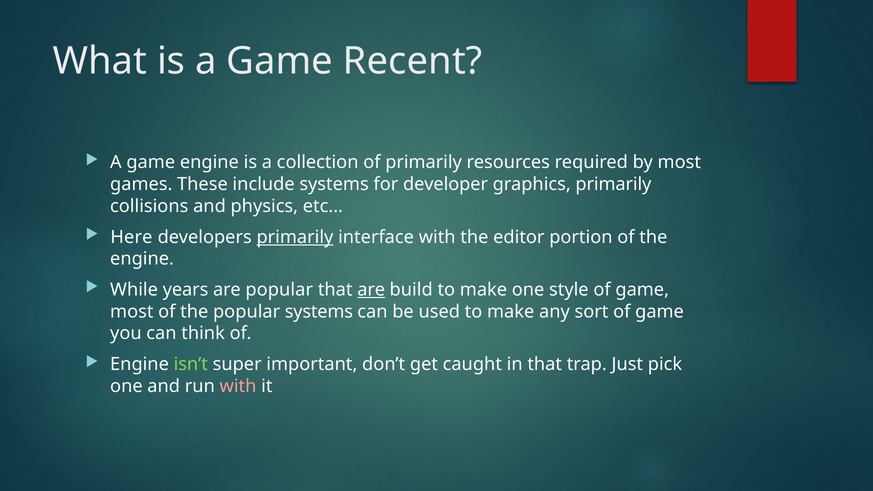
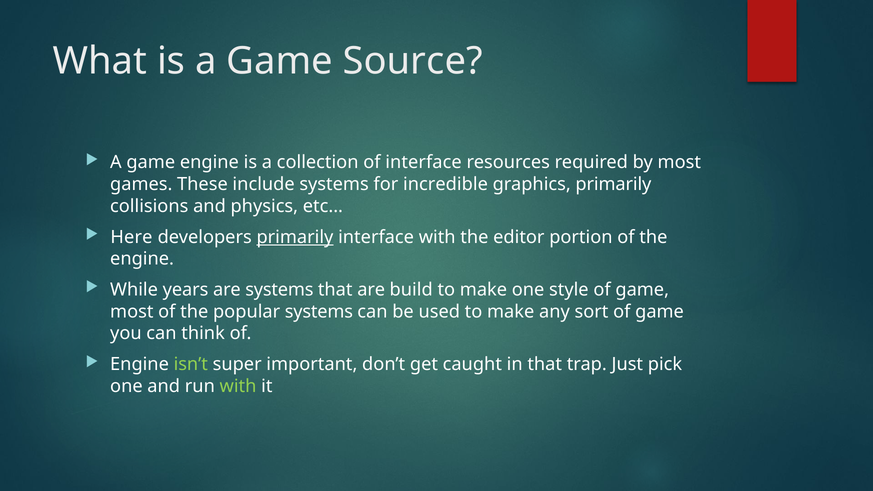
Recent: Recent -> Source (413, 61)
of primarily: primarily -> interface (424, 162)
developer: developer -> incredible (445, 184)
are popular: popular -> systems (279, 290)
are underline: present -> none (371, 290)
with colour: pink -> light green (238, 386)
